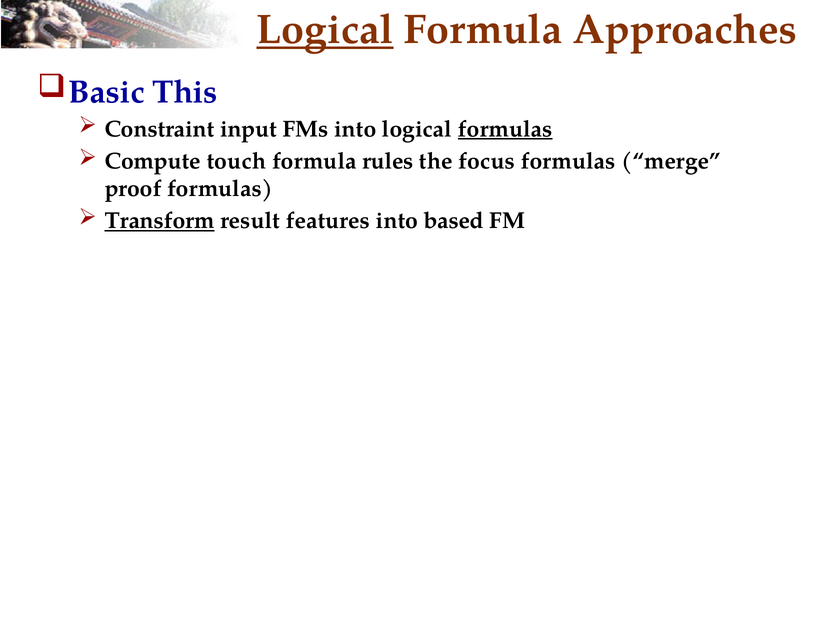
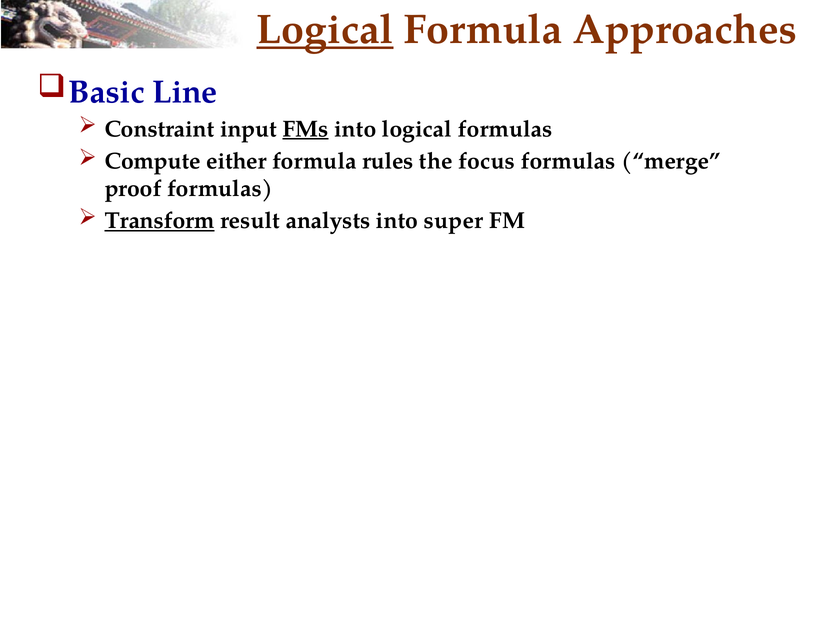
This: This -> Line (185, 92)
FMs underline: none -> present (306, 129)
formulas underline: present -> none (505, 129)
touch: touch -> either (236, 161)
features: features -> analysts (328, 221)
based: based -> super (453, 221)
